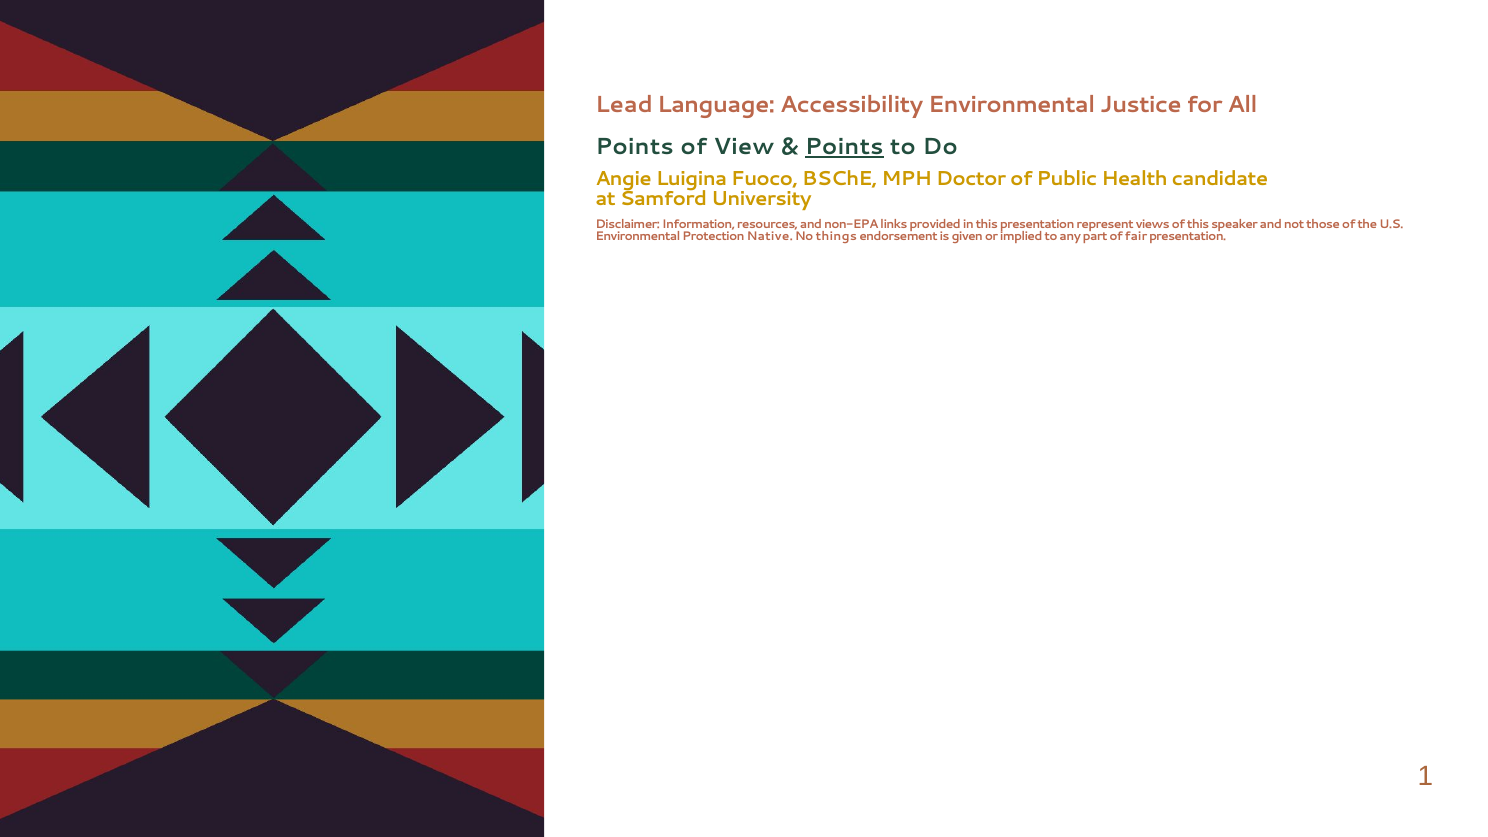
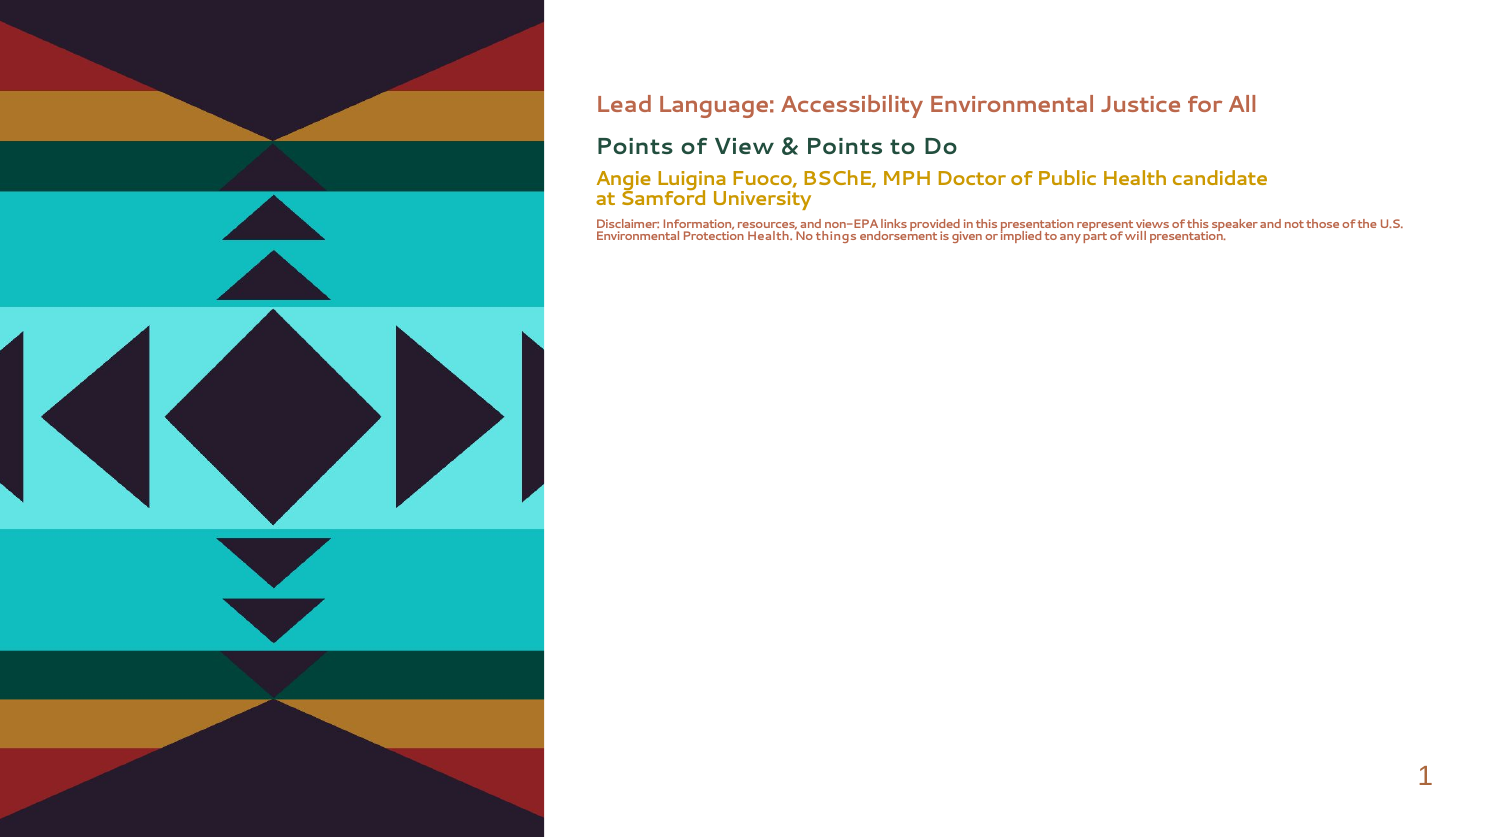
Points underline: present -> none (844, 147)
Protection Native: Native -> Health (770, 237)
fair: fair -> will (1136, 237)
